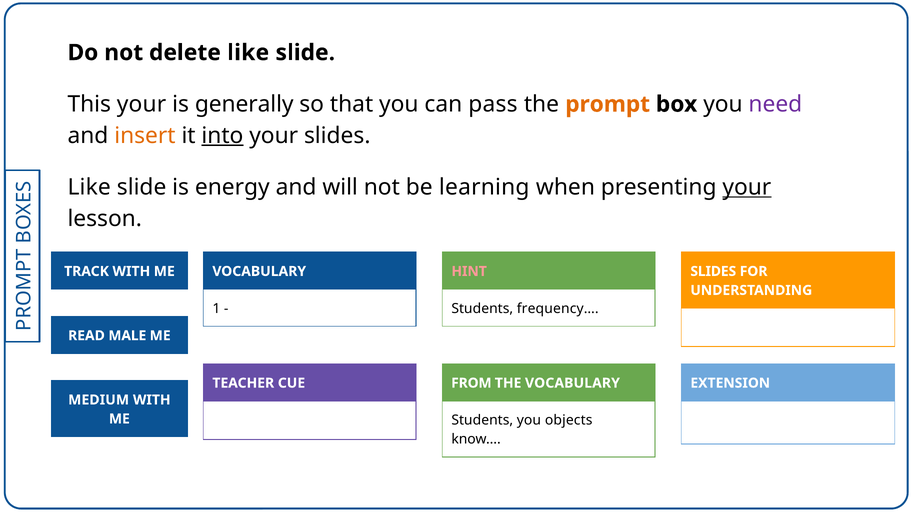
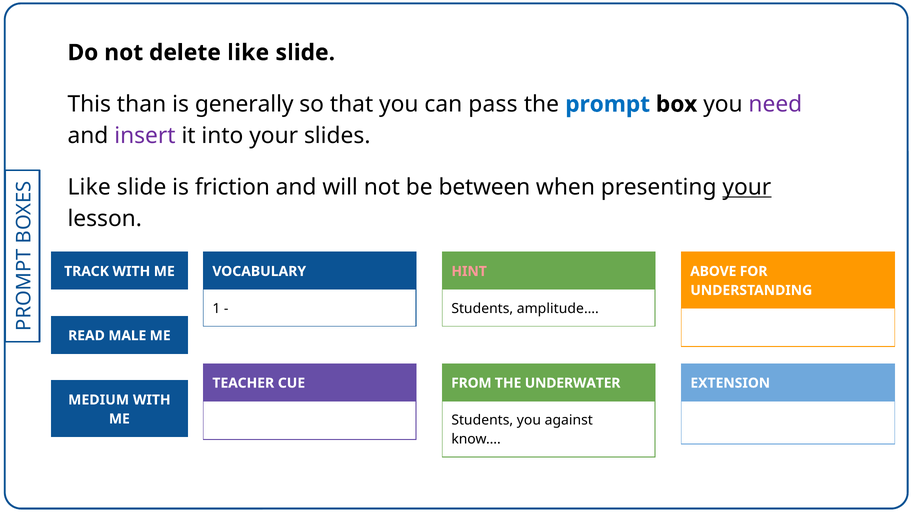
This your: your -> than (142, 104)
prompt colour: orange -> blue (608, 104)
insert colour: orange -> purple (145, 136)
into underline: present -> none (222, 136)
energy: energy -> friction (232, 187)
learning: learning -> between (484, 187)
SLIDES: SLIDES -> ABOVE (713, 272)
frequency…: frequency… -> amplitude… (558, 309)
THE VOCABULARY: VOCABULARY -> UNDERWATER (573, 383)
objects: objects -> against (569, 421)
